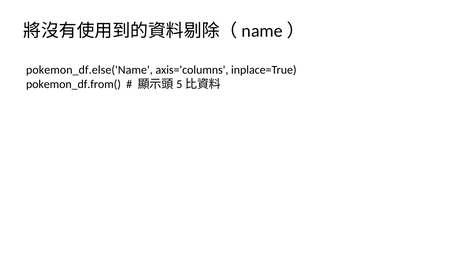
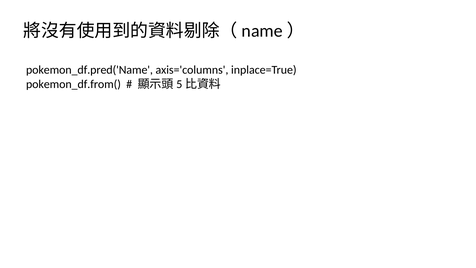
pokemon_df.else('Name: pokemon_df.else('Name -> pokemon_df.pred('Name (89, 70)
